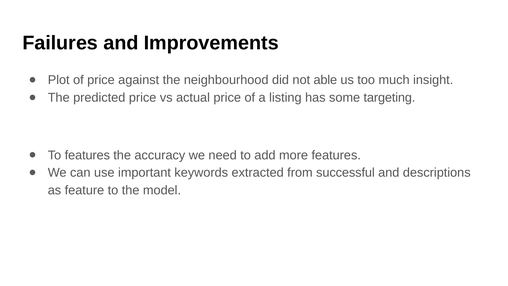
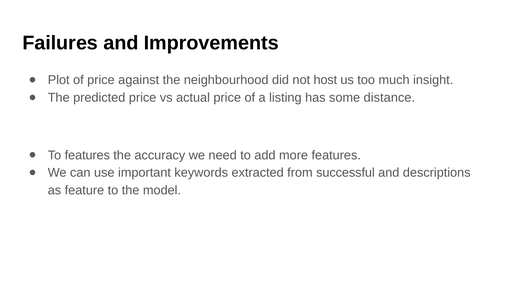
able: able -> host (325, 80)
targeting: targeting -> distance (389, 97)
